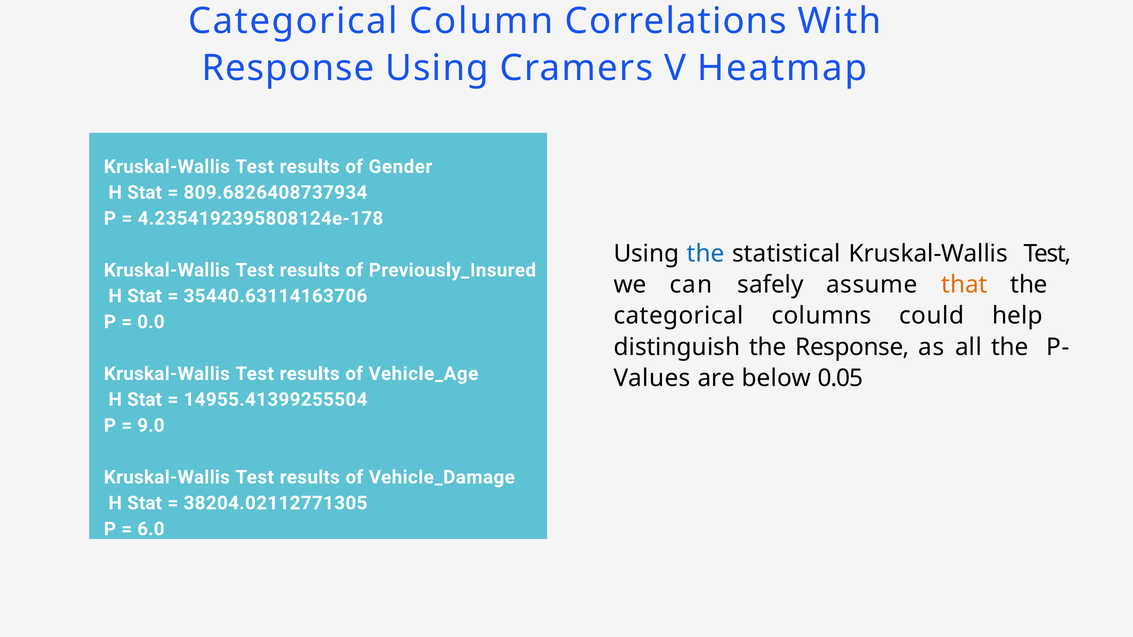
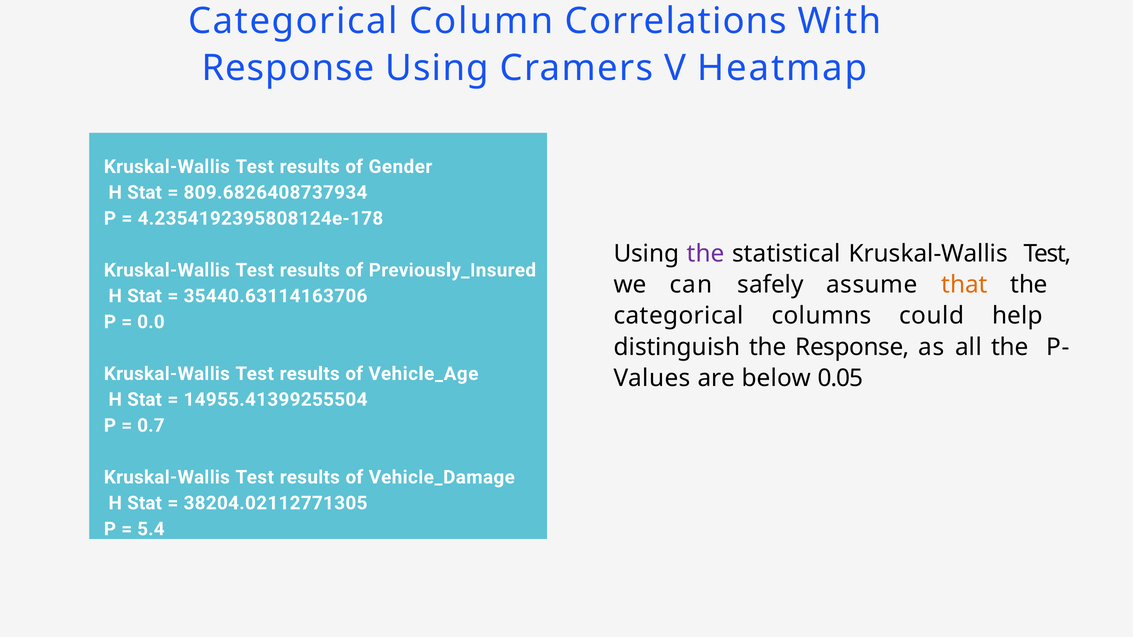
the colour: blue -> purple (706, 254)
9.0: 9.0 -> 0.7 (151, 426)
6.0: 6.0 -> 5.4 (151, 529)
